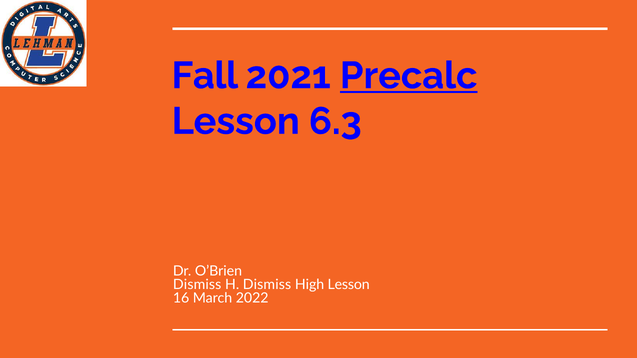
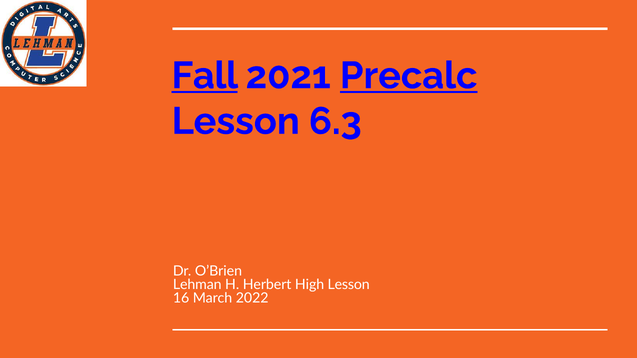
Fall underline: none -> present (205, 76)
Dismiss: Dismiss -> Lehman (197, 285)
H Dismiss: Dismiss -> Herbert (267, 285)
